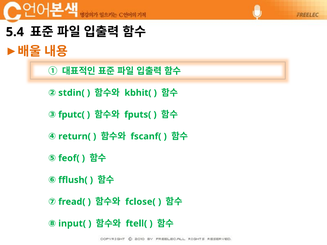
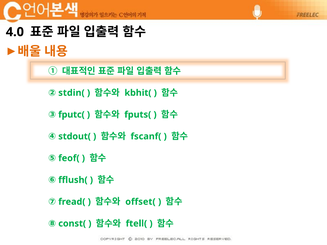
5.4: 5.4 -> 4.0 (15, 32)
return(: return( -> stdout( (75, 137)
fclose(: fclose( -> offset( (140, 202)
input(: input( -> const( (72, 224)
